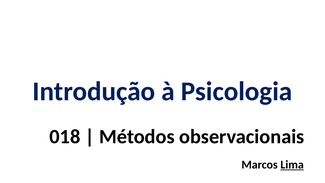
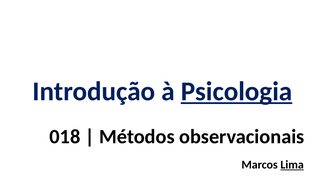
Psicologia underline: none -> present (237, 91)
